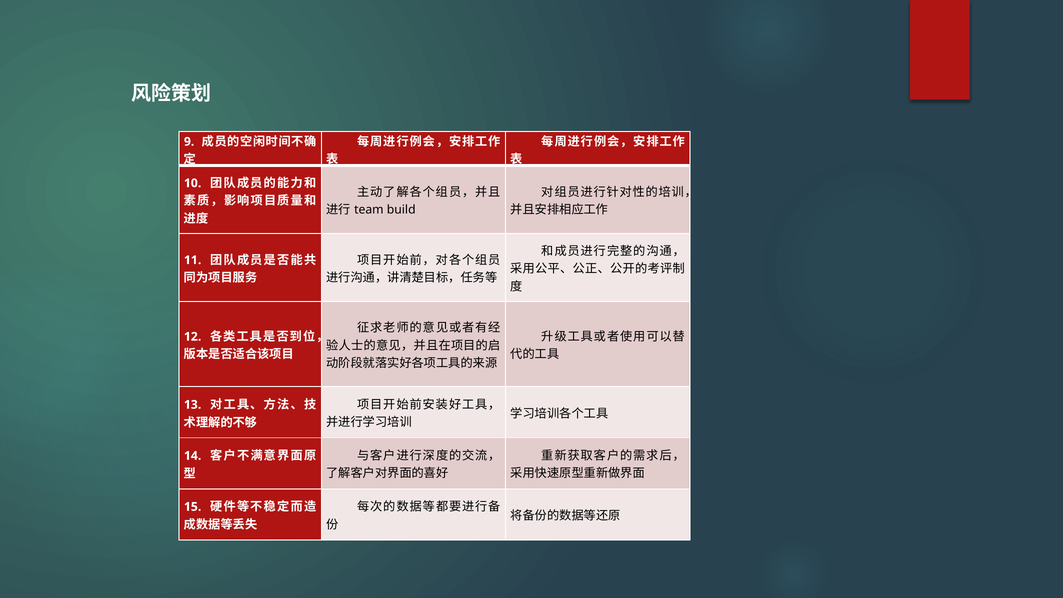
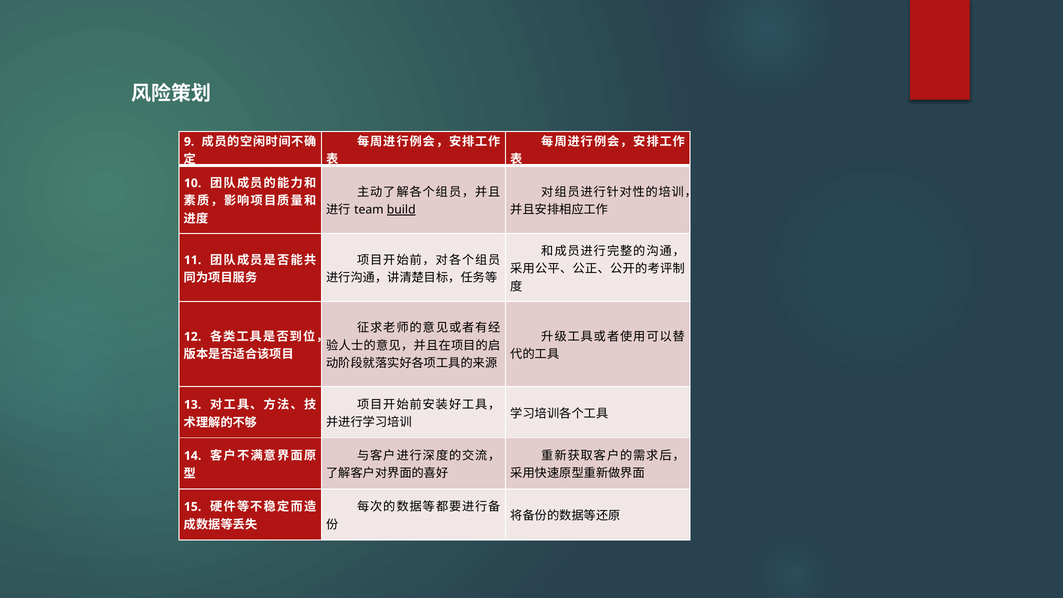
build underline: none -> present (401, 210)
